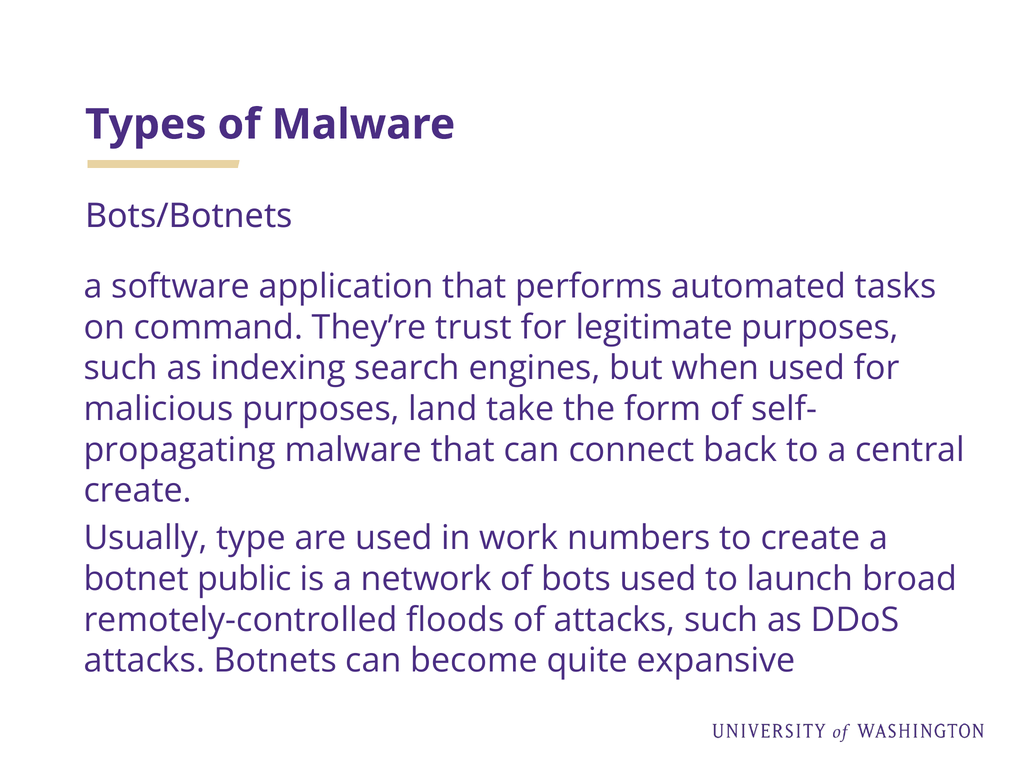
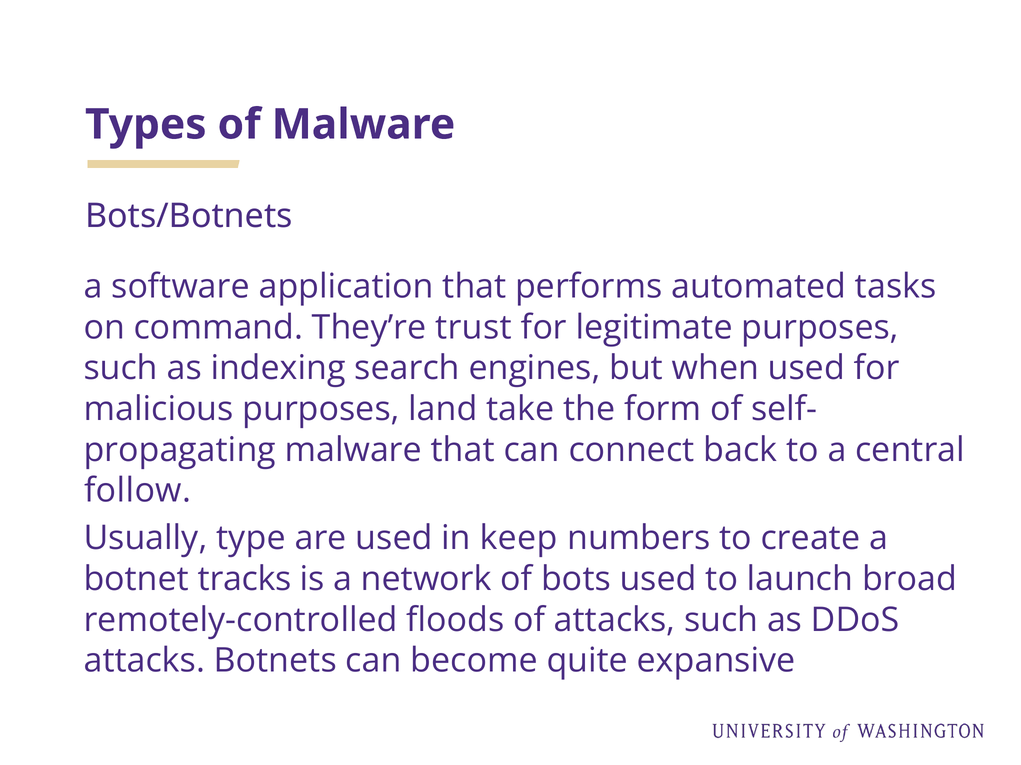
create: create -> follow (138, 491)
work: work -> keep (519, 539)
public: public -> tracks (245, 580)
